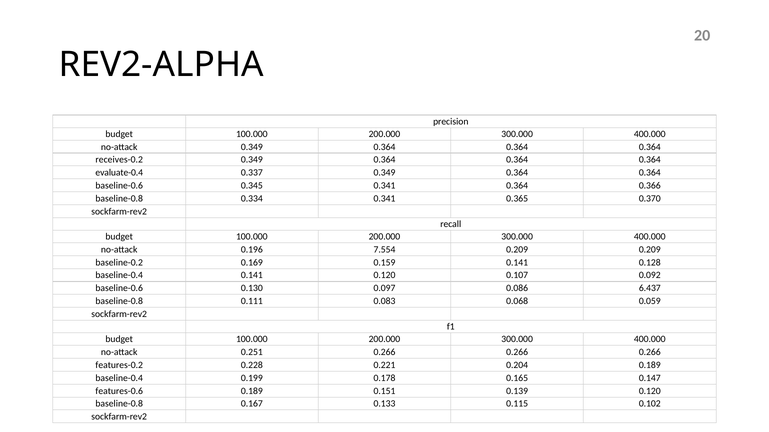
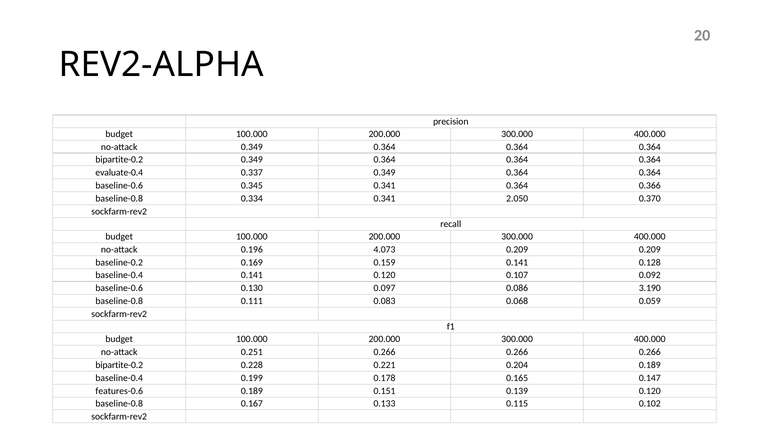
receives-0.2: receives-0.2 -> bipartite-0.2 (119, 160)
0.365: 0.365 -> 2.050 (517, 199)
7.554: 7.554 -> 4.073 (385, 250)
6.437: 6.437 -> 3.190 (650, 289)
features-0.2: features-0.2 -> bipartite-0.2 (119, 366)
